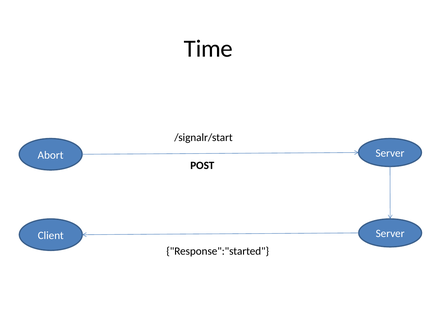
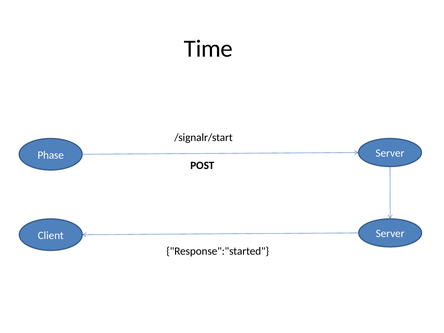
Abort: Abort -> Phase (51, 155)
